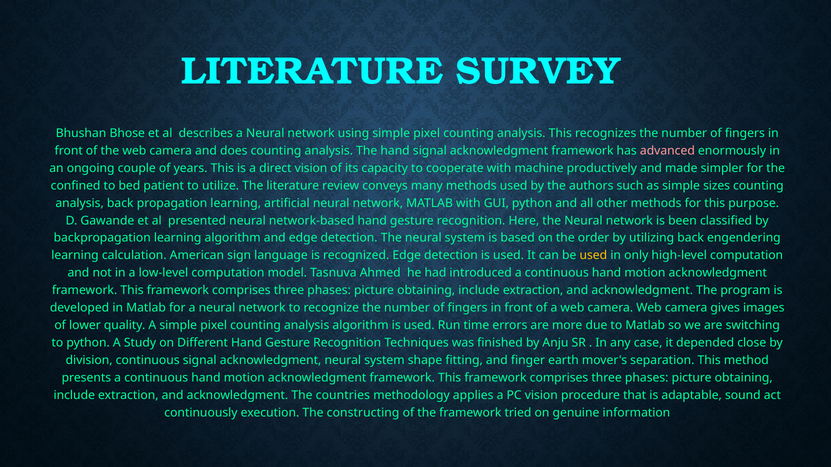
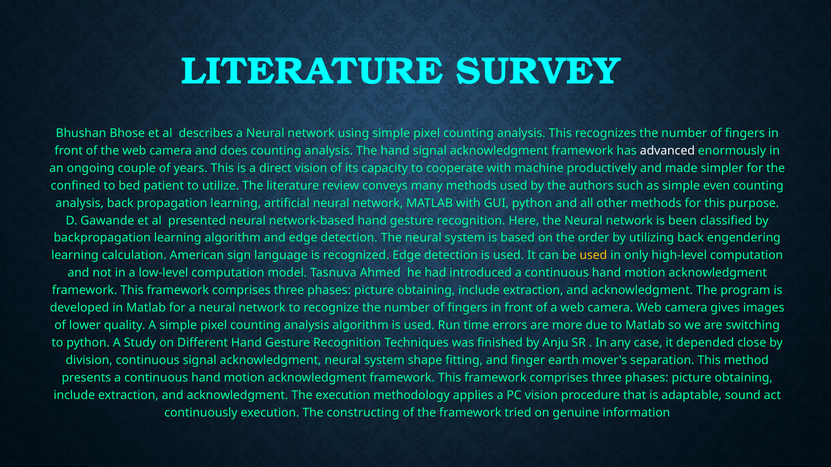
advanced colour: pink -> white (667, 151)
sizes: sizes -> even (717, 186)
The countries: countries -> execution (343, 395)
